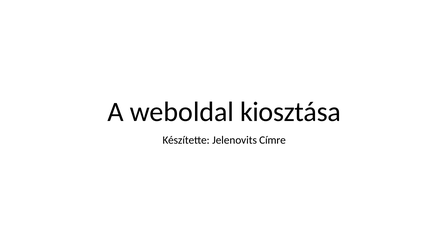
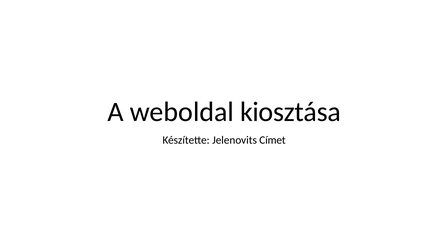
Címre: Címre -> Címet (272, 140)
